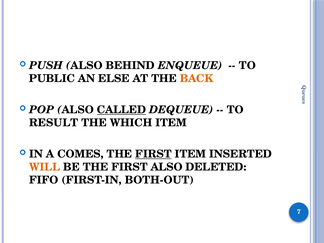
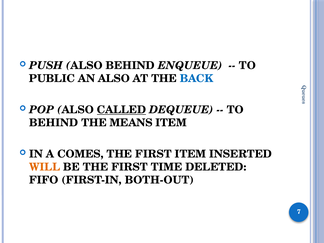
AN ELSE: ELSE -> ALSO (114, 78)
BACK colour: orange -> blue (197, 78)
RESULT: RESULT -> BEHIND (54, 123)
WHICH: WHICH -> MEANS (131, 123)
FIRST underline: present -> none (153, 154)
FIRST ALSO: ALSO -> TIME (167, 167)
